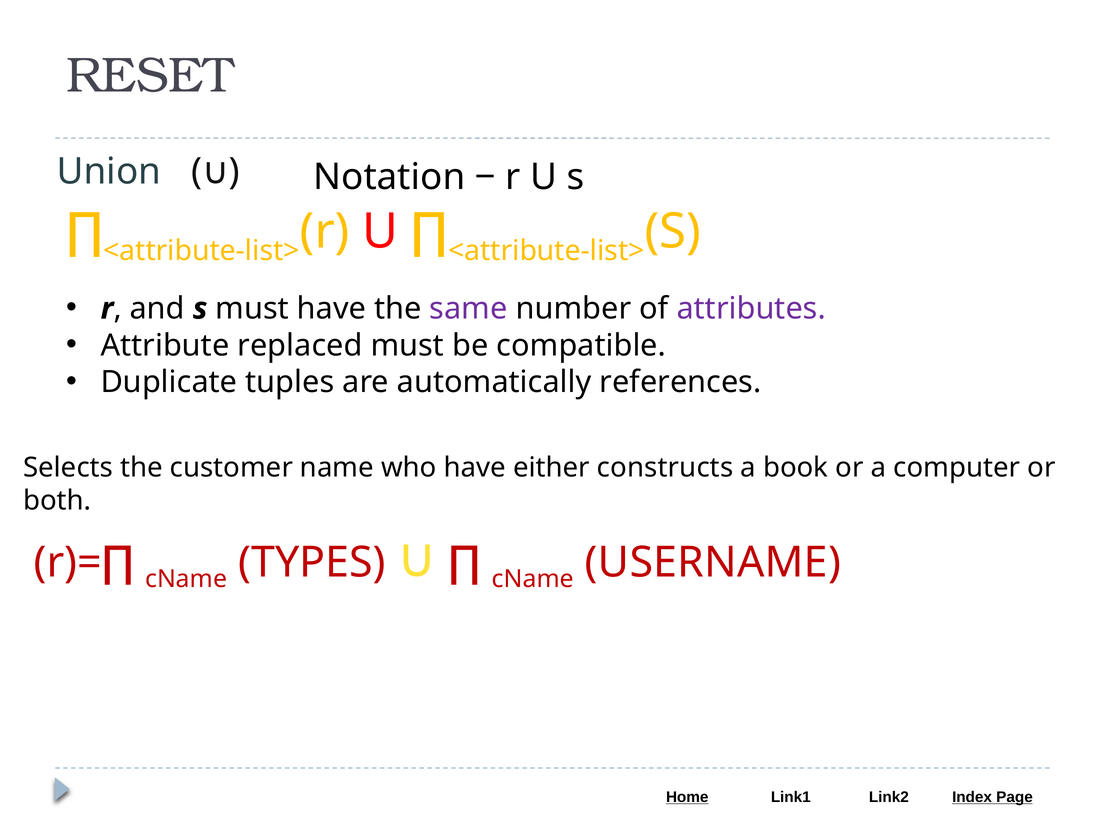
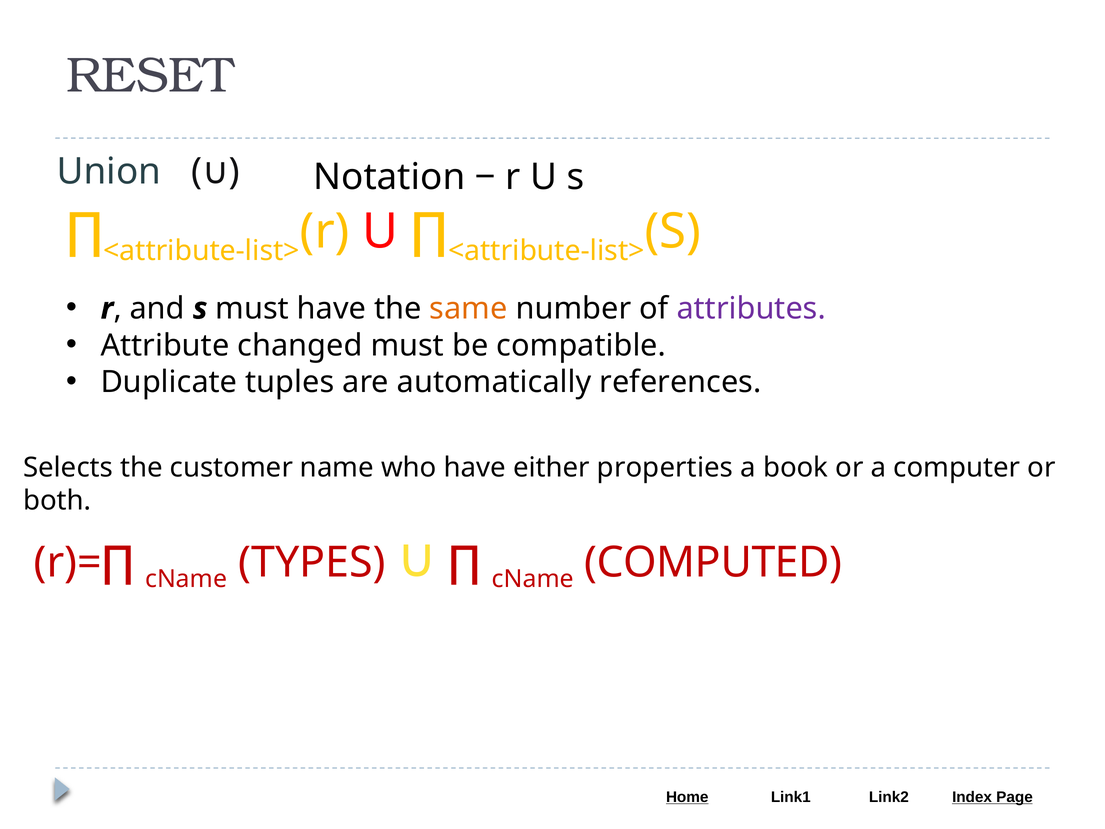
same colour: purple -> orange (469, 308)
replaced: replaced -> changed (300, 345)
constructs: constructs -> properties (665, 467)
USERNAME: USERNAME -> COMPUTED (713, 562)
